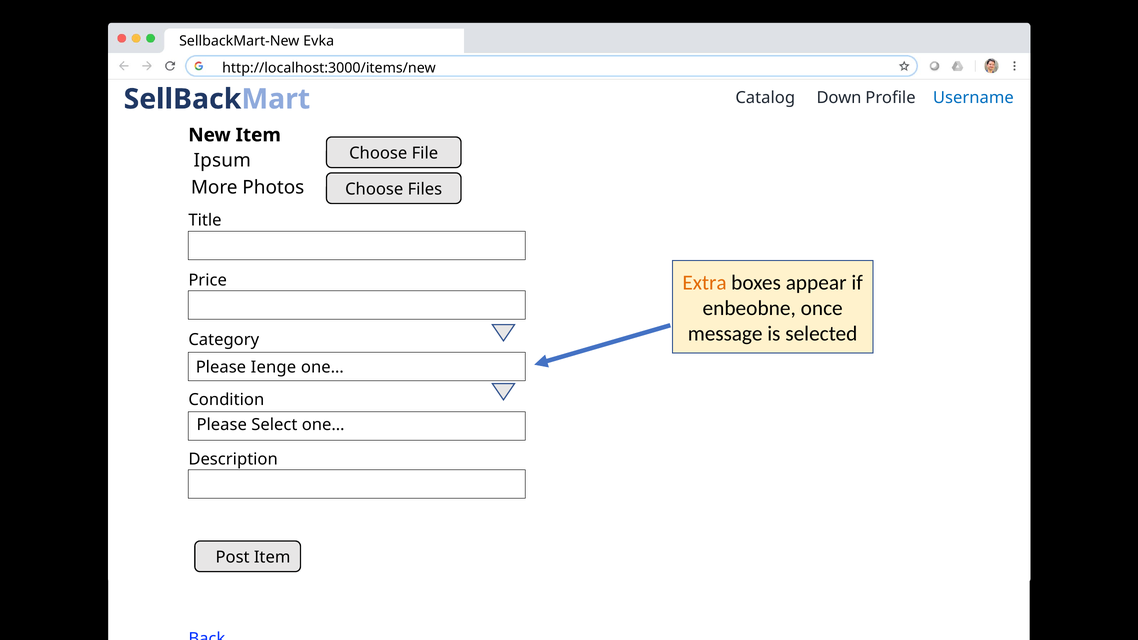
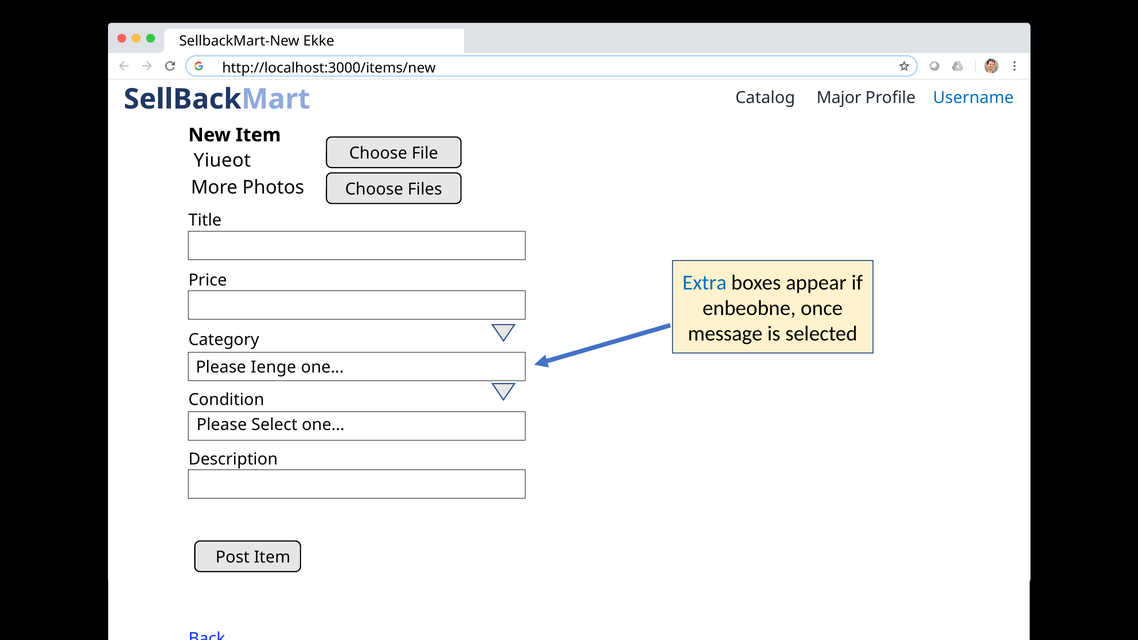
Evka: Evka -> Ekke (319, 41)
Down: Down -> Major (839, 98)
Ipsum: Ipsum -> Yiueot (222, 161)
Extra colour: orange -> blue (705, 283)
